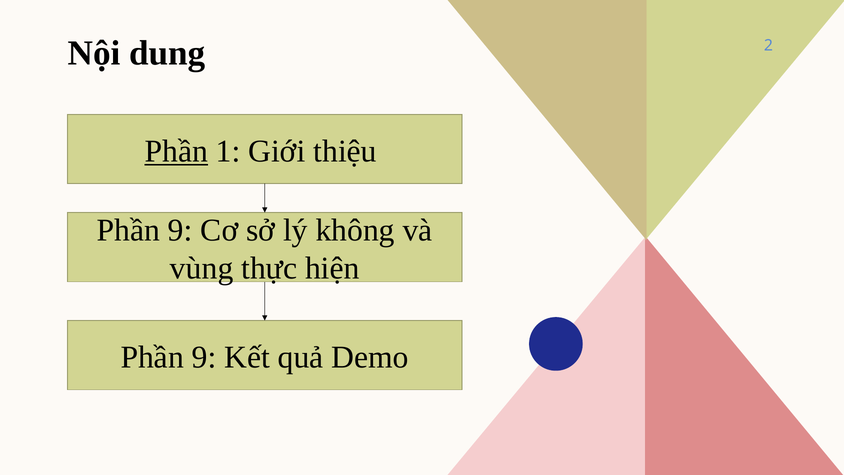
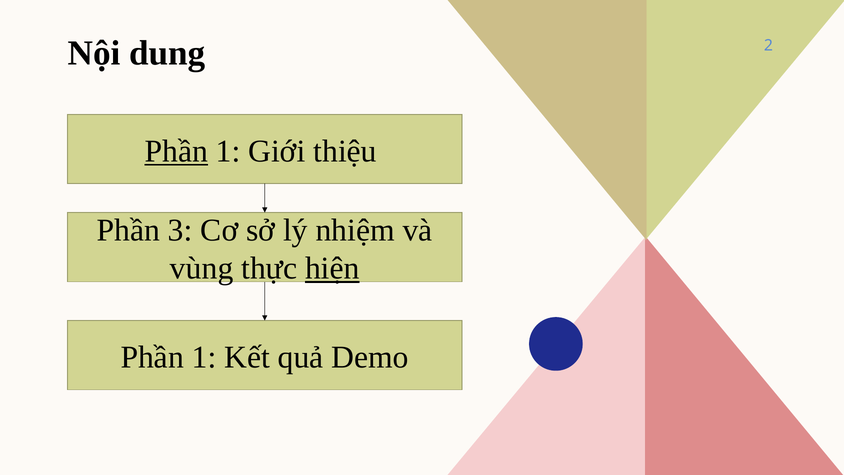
9: 9 -> 3 (180, 230)
không: không -> nhiệm (355, 230)
hiện underline: none -> present (332, 268)
9: 9 -> 1 (204, 357)
